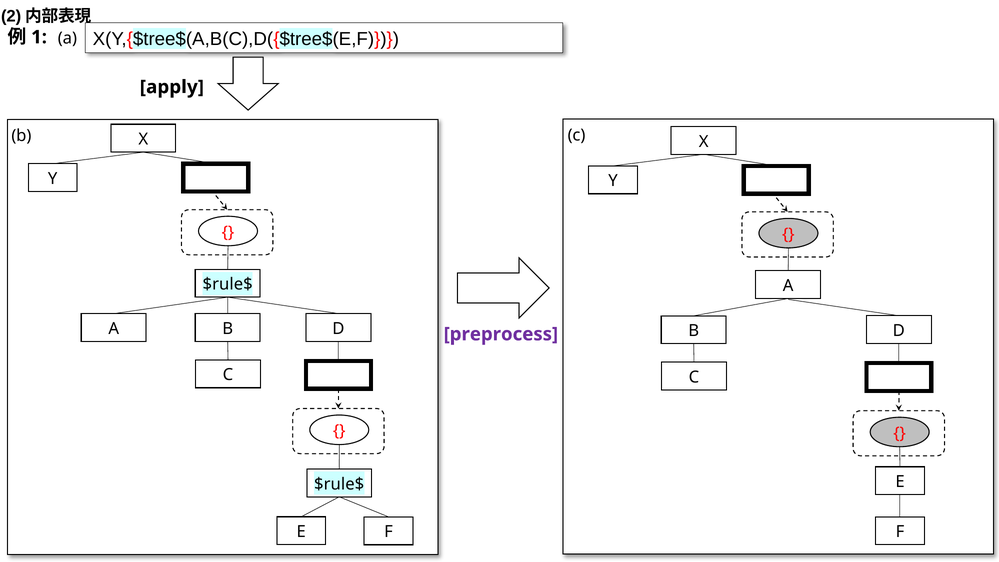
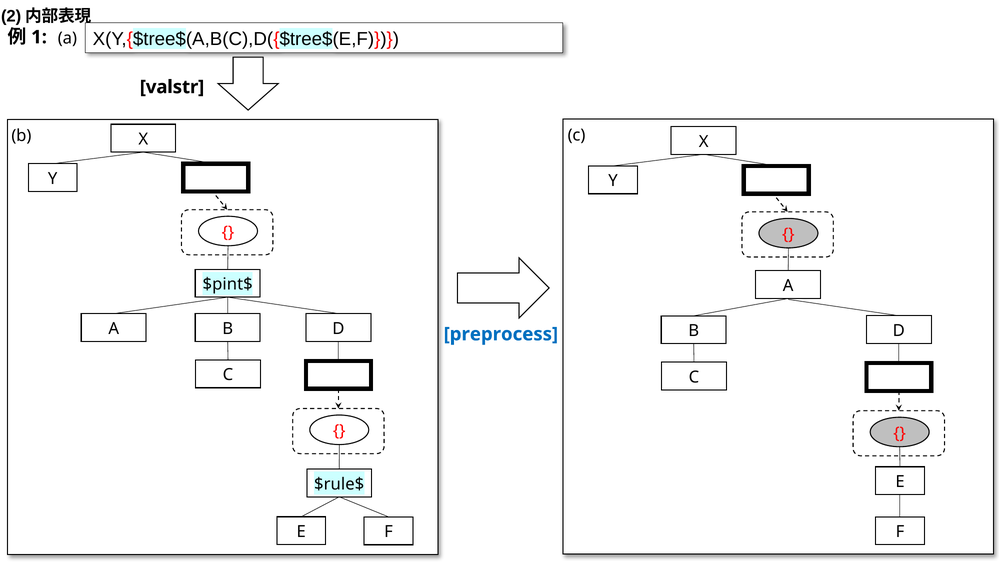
apply: apply -> valstr (172, 87)
$rule$: $rule$ -> $pint$ (228, 284)
preprocess colour: purple -> blue (501, 334)
